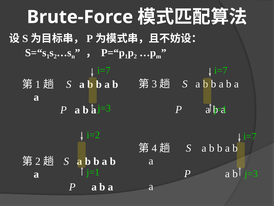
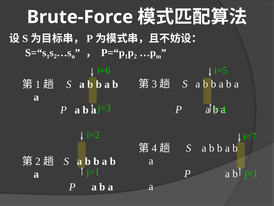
i=7: i=7 -> i=6 (104, 70)
i=7: i=7 -> i=5 (221, 70)
j=3: j=3 -> j=1 (251, 173)
